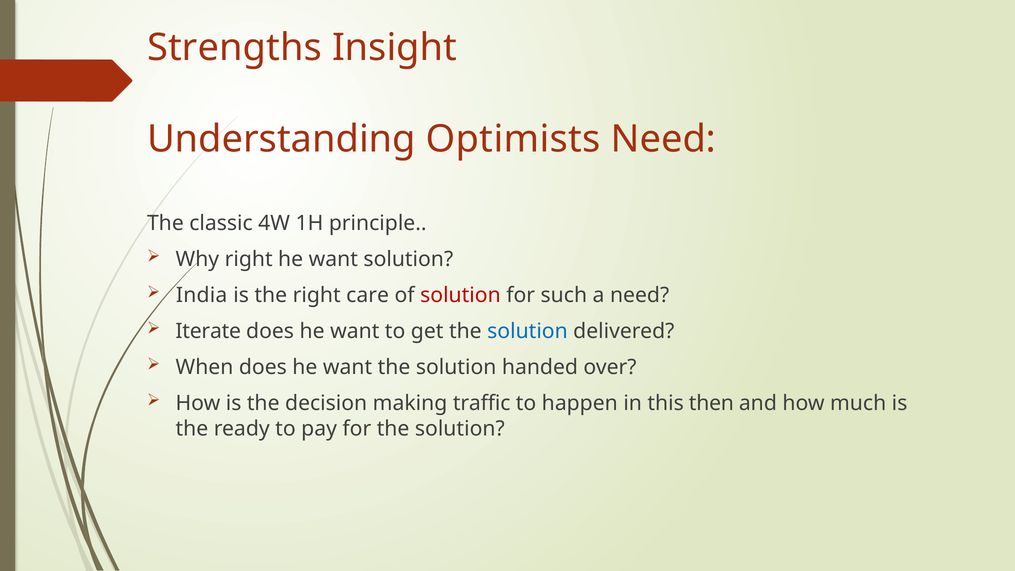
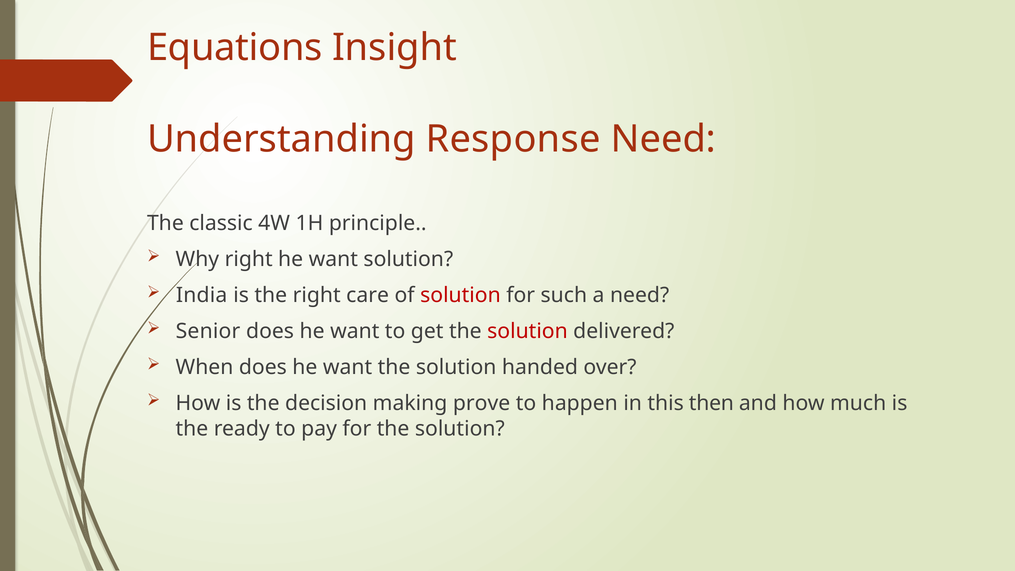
Strengths: Strengths -> Equations (235, 48)
Optimists: Optimists -> Response (513, 139)
Iterate: Iterate -> Senior (208, 331)
solution colour: blue -> red (527, 331)
traffic: traffic -> prove (482, 403)
